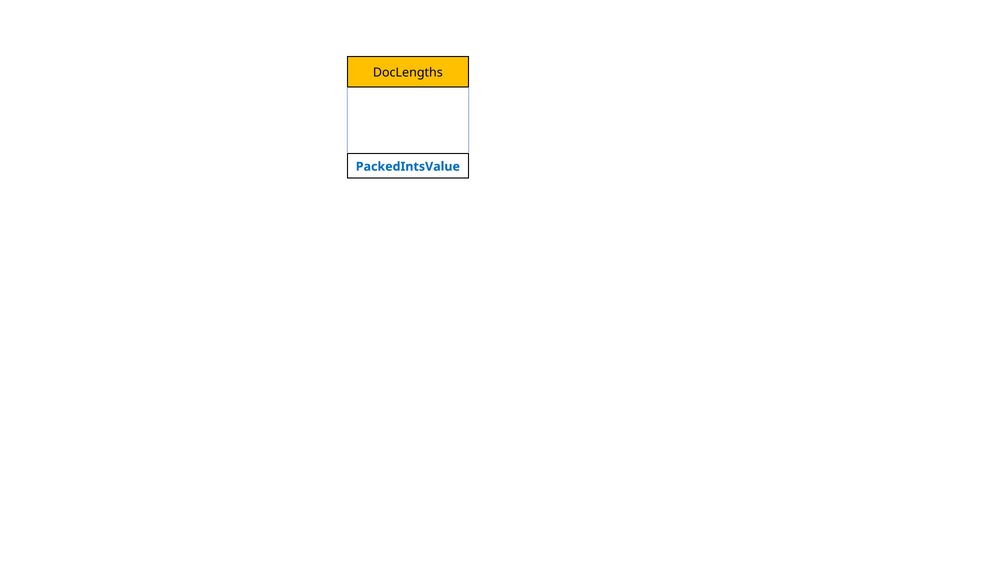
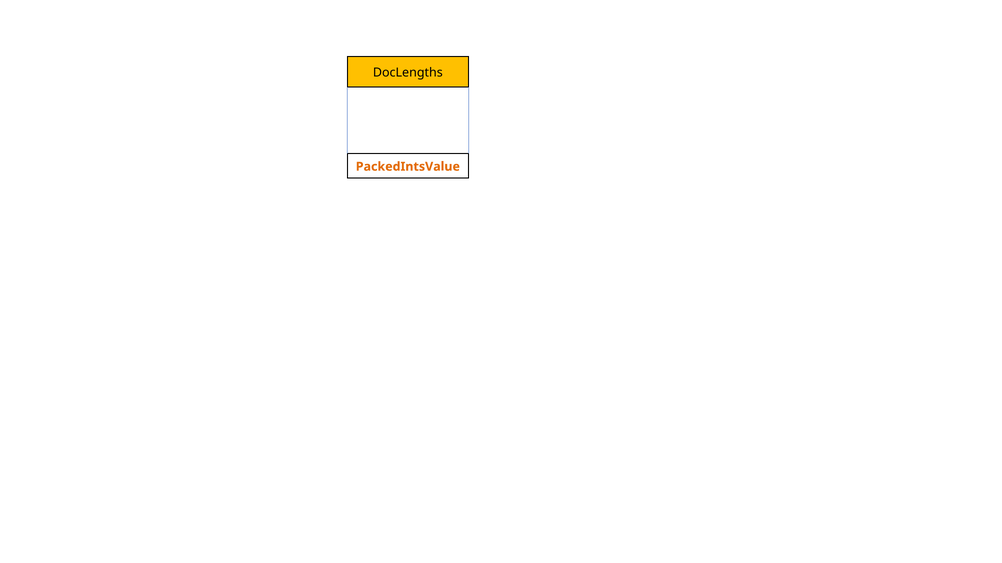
PackedIntsValue colour: blue -> orange (408, 167)
